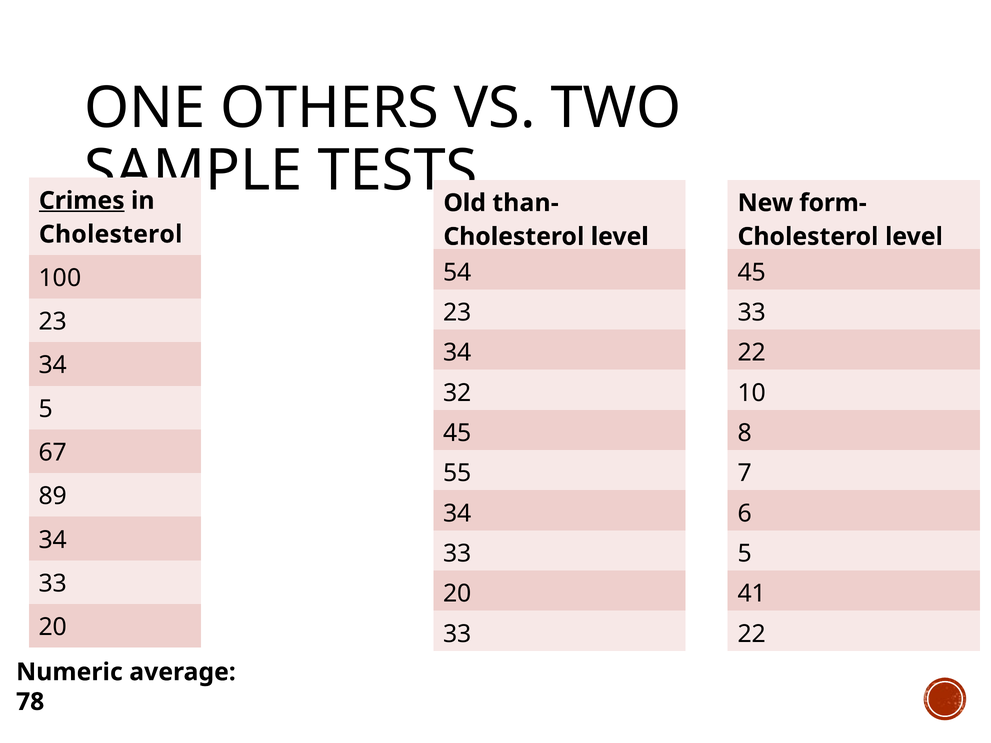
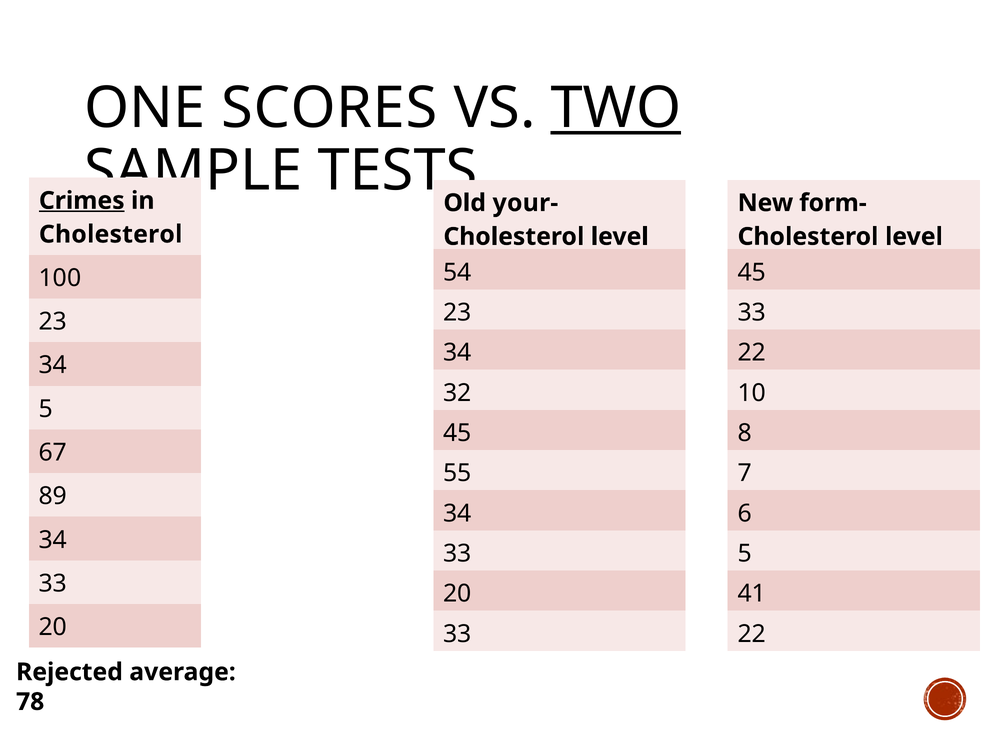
OTHERS: OTHERS -> SCORES (329, 108)
TWO underline: none -> present (616, 108)
than-: than- -> your- (525, 203)
Numeric: Numeric -> Rejected (69, 672)
